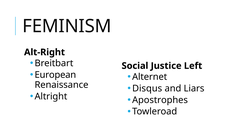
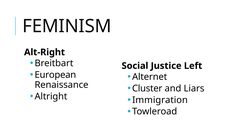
Disqus: Disqus -> Cluster (147, 88)
Apostrophes: Apostrophes -> Immigration (160, 100)
